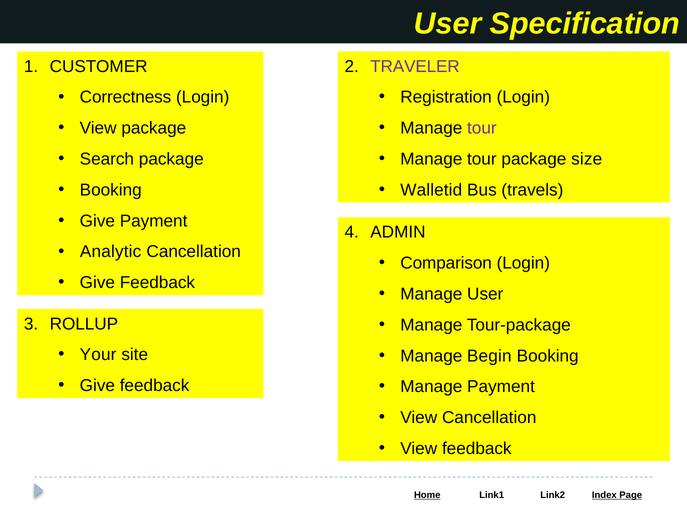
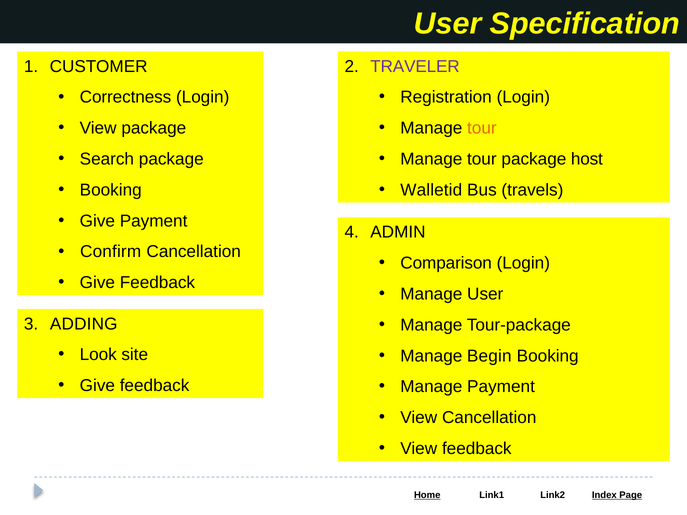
tour colour: purple -> orange (482, 128)
size: size -> host (587, 159)
Analytic: Analytic -> Confirm (111, 252)
ROLLUP: ROLLUP -> ADDING (84, 324)
Your: Your -> Look (98, 355)
